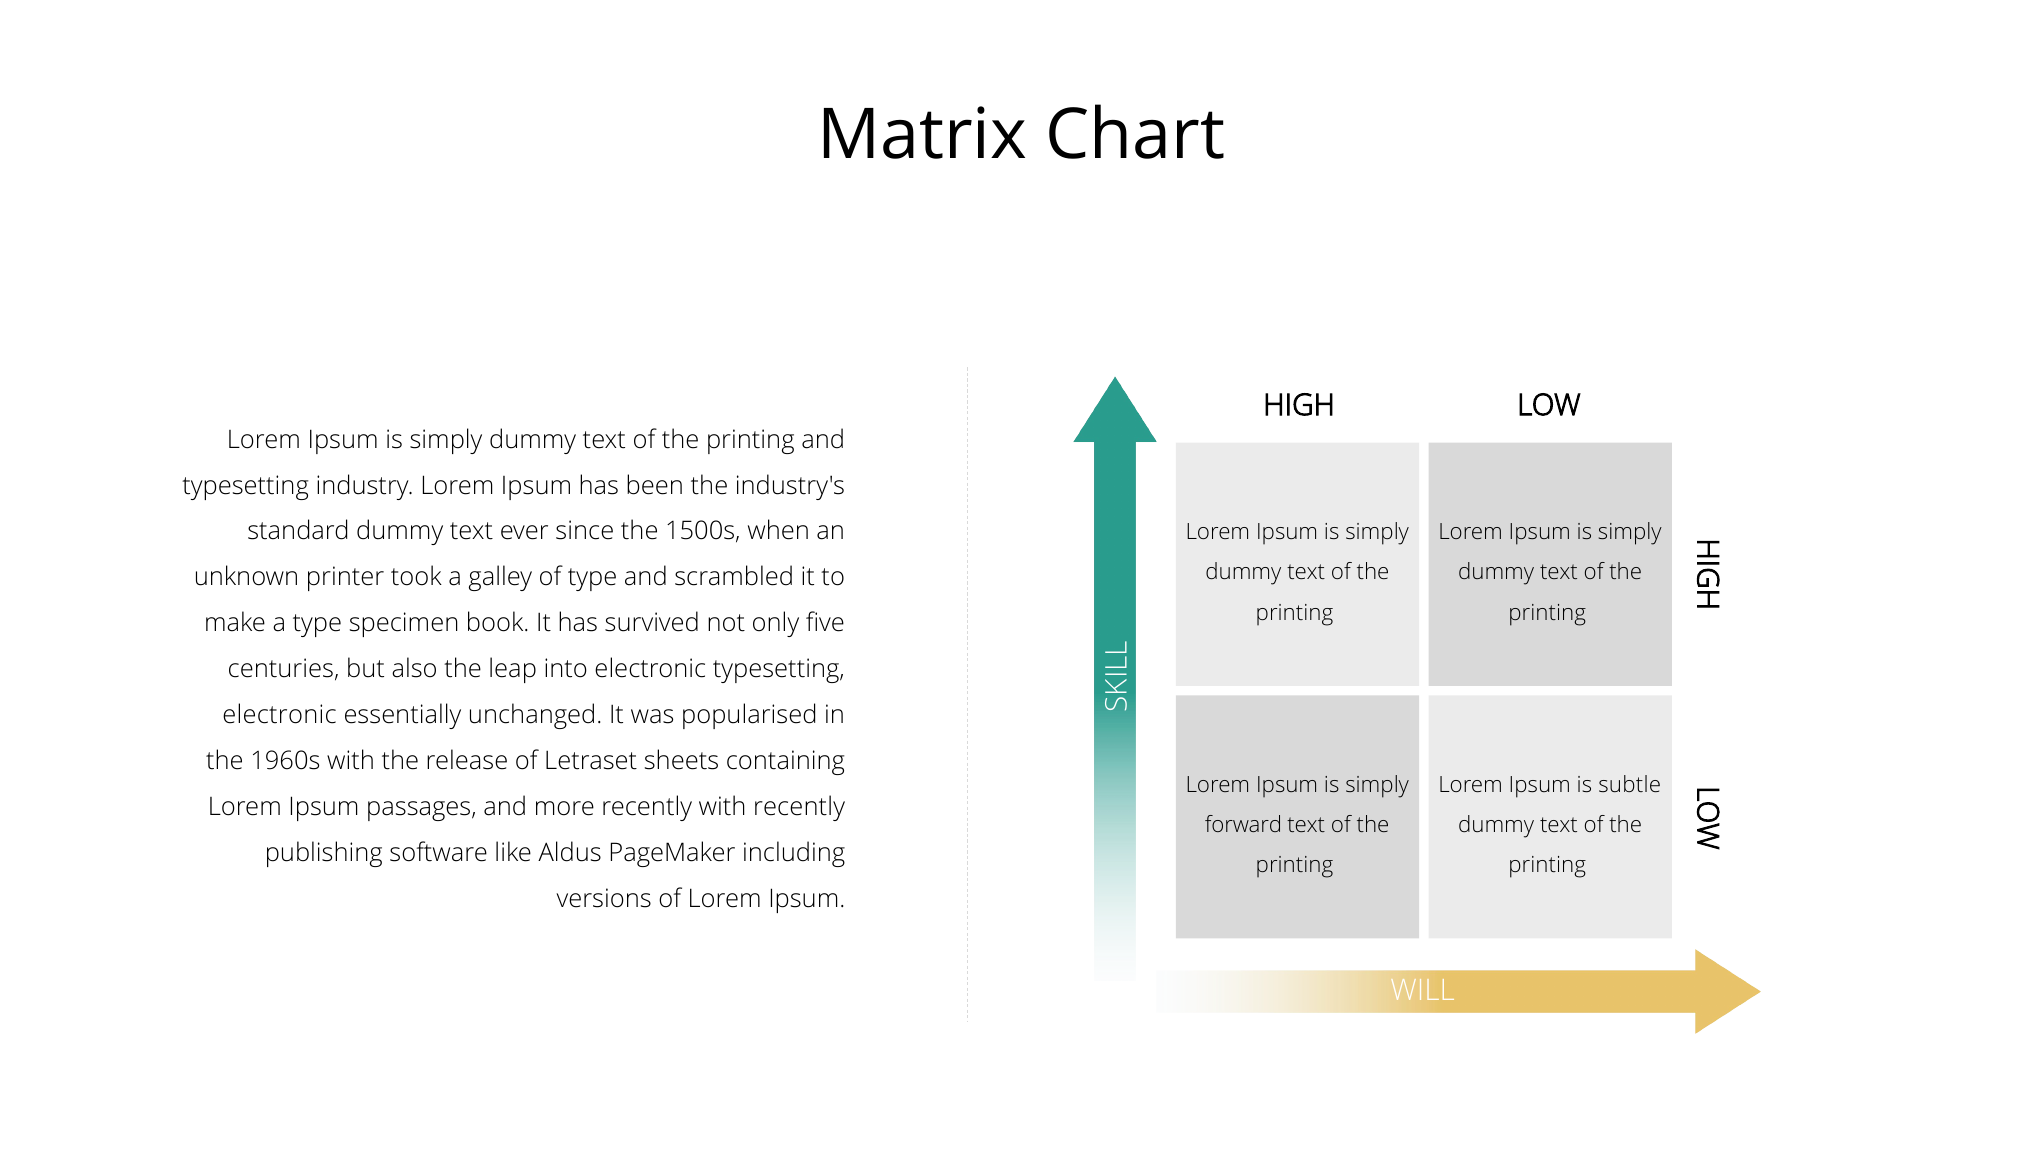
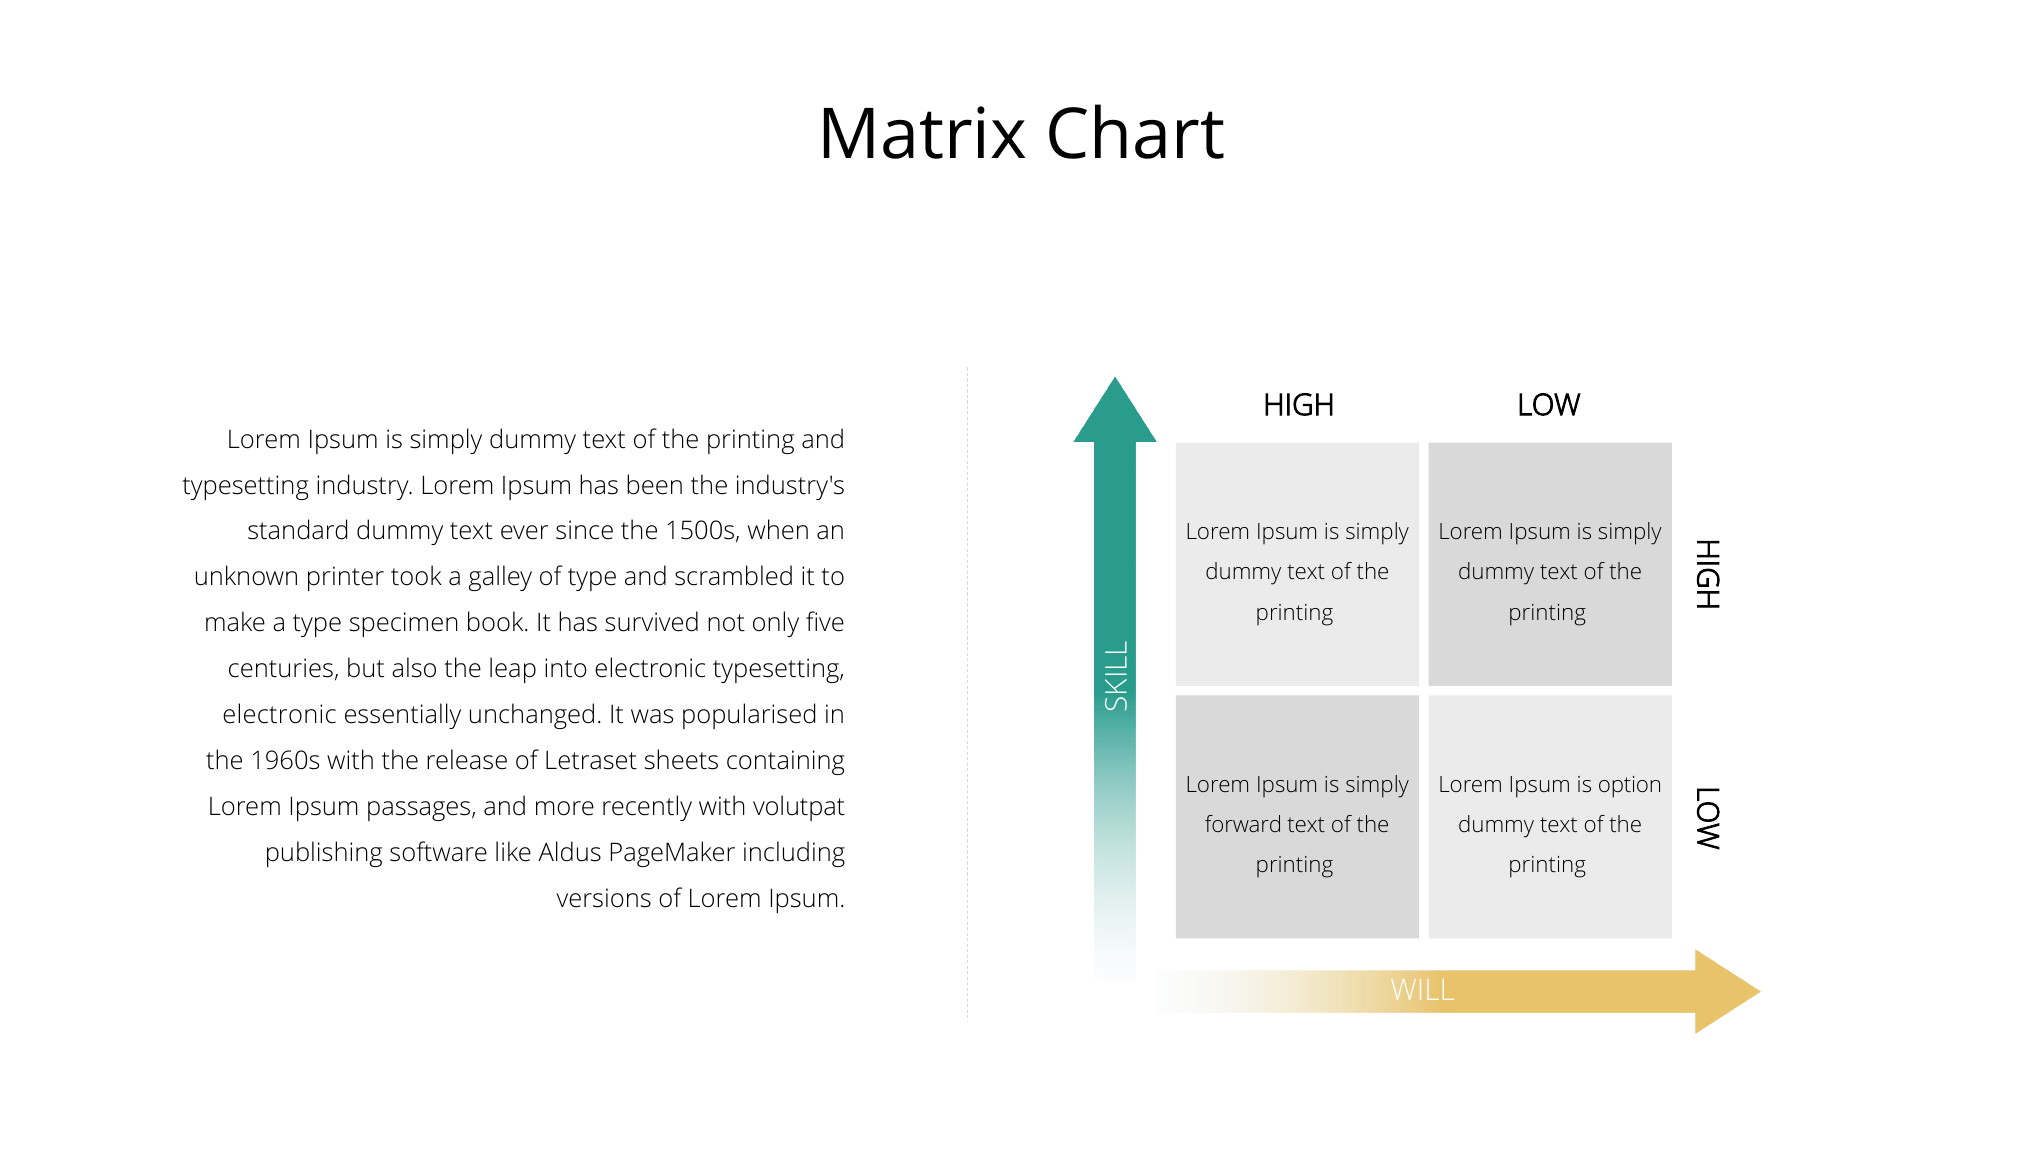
subtle: subtle -> option (1630, 785)
with recently: recently -> volutpat (799, 807)
